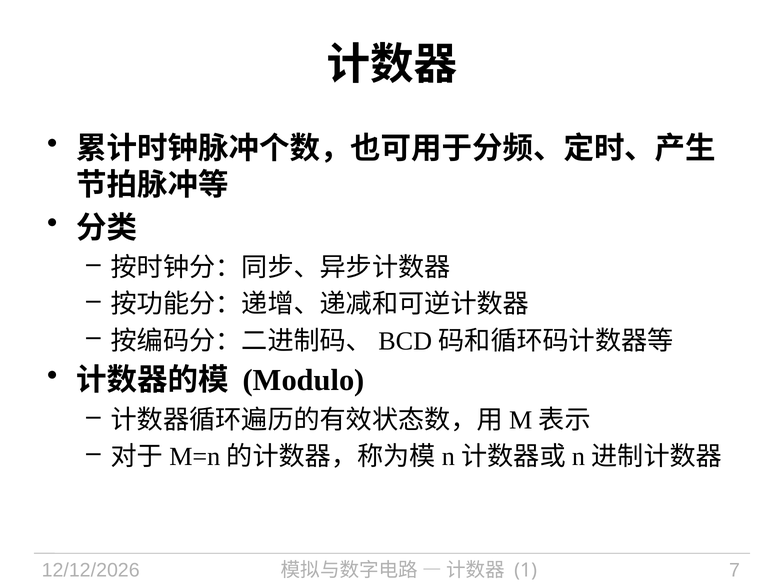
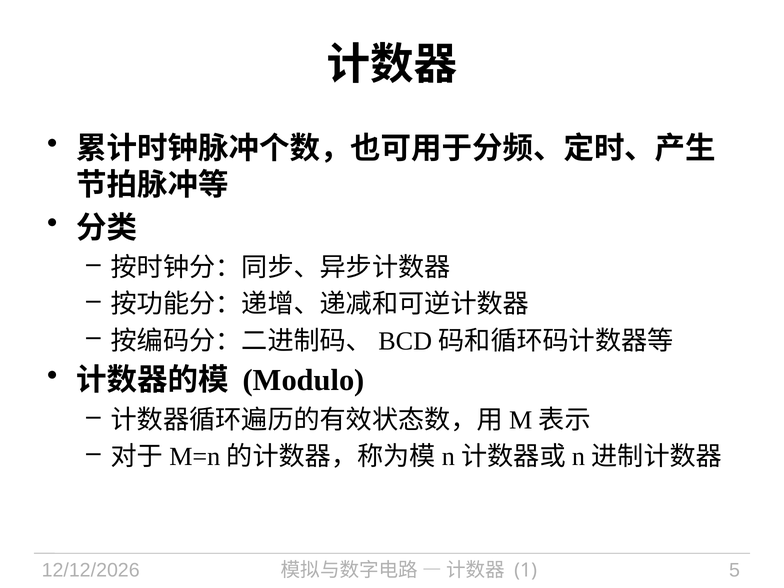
7: 7 -> 5 (735, 570)
